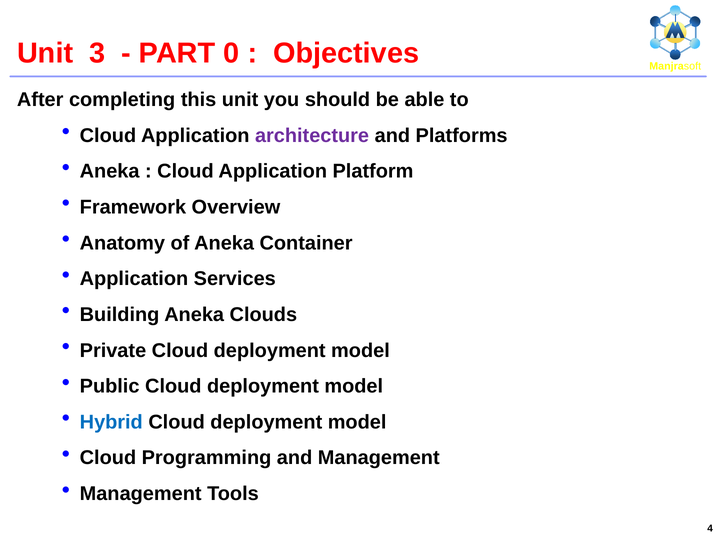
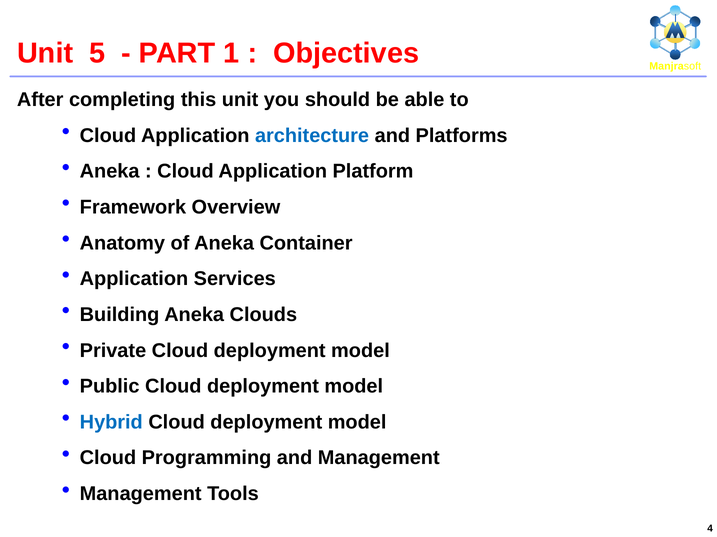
3: 3 -> 5 (97, 53)
0: 0 -> 1 (231, 53)
architecture colour: purple -> blue (312, 136)
